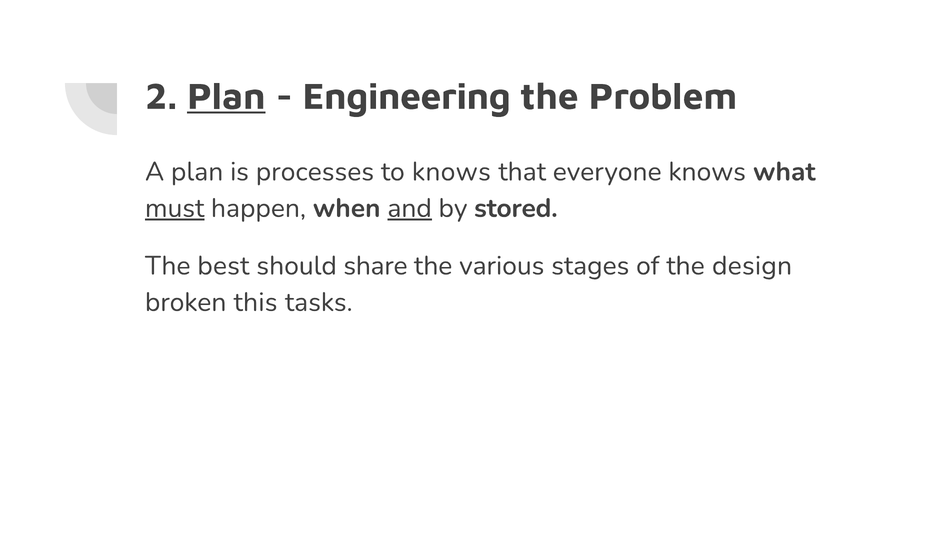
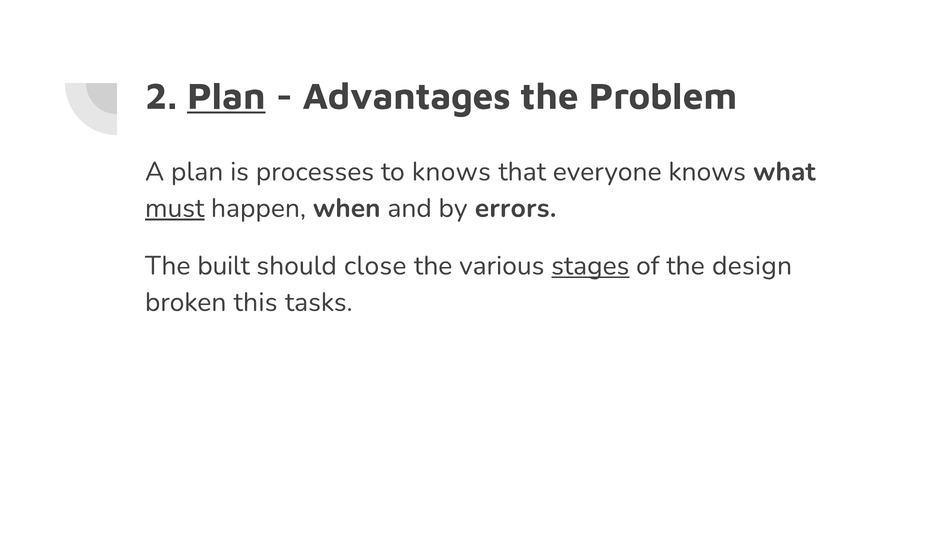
Engineering: Engineering -> Advantages (407, 96)
and underline: present -> none (410, 208)
stored: stored -> errors (516, 208)
best: best -> built (224, 265)
share: share -> close (375, 265)
stages underline: none -> present (590, 265)
